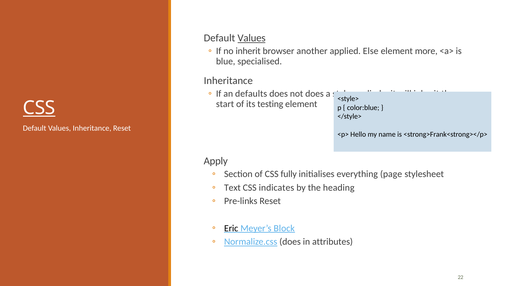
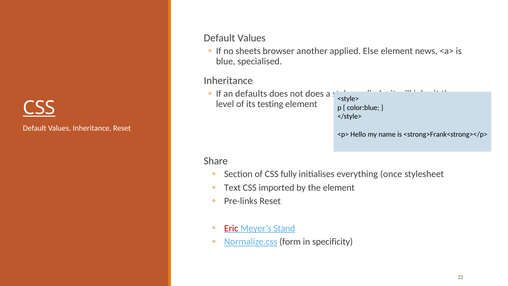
Values underline: present -> none (252, 38)
no inherit: inherit -> sheets (248, 51)
more: more -> news (426, 51)
start: start -> level (225, 104)
Apply: Apply -> Share (216, 161)
page: page -> once (391, 174)
indicates: indicates -> imported (277, 187)
the heading: heading -> element (339, 187)
Eric colour: black -> red (231, 228)
Block: Block -> Stand (284, 228)
Normalize.css does: does -> form (290, 242)
attributes: attributes -> specificity (333, 242)
